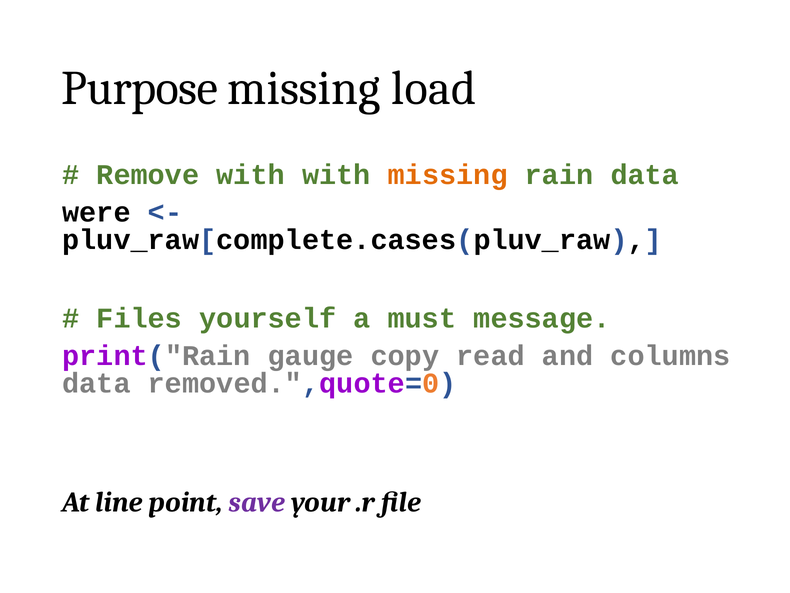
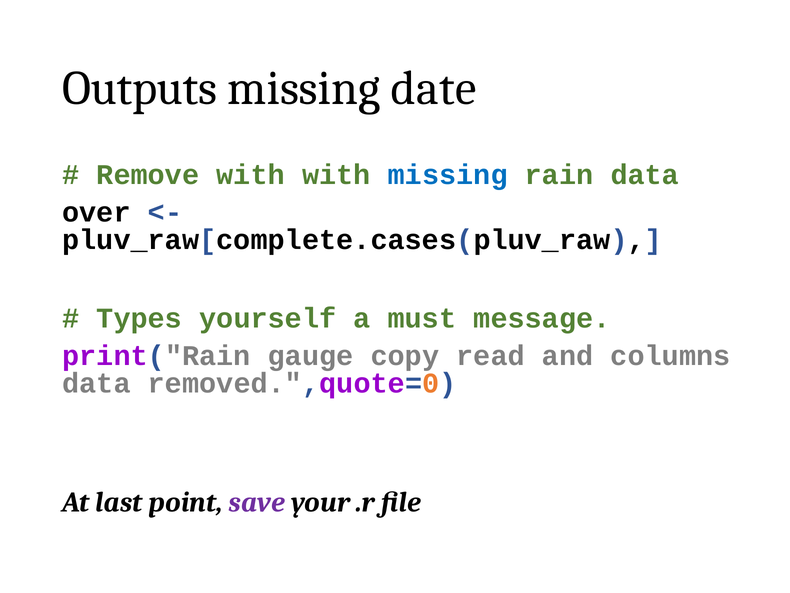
Purpose: Purpose -> Outputs (140, 88)
load: load -> date (434, 88)
missing colour: orange -> blue (448, 174)
were: were -> over (96, 212)
Files: Files -> Types (139, 318)
line: line -> last (119, 502)
